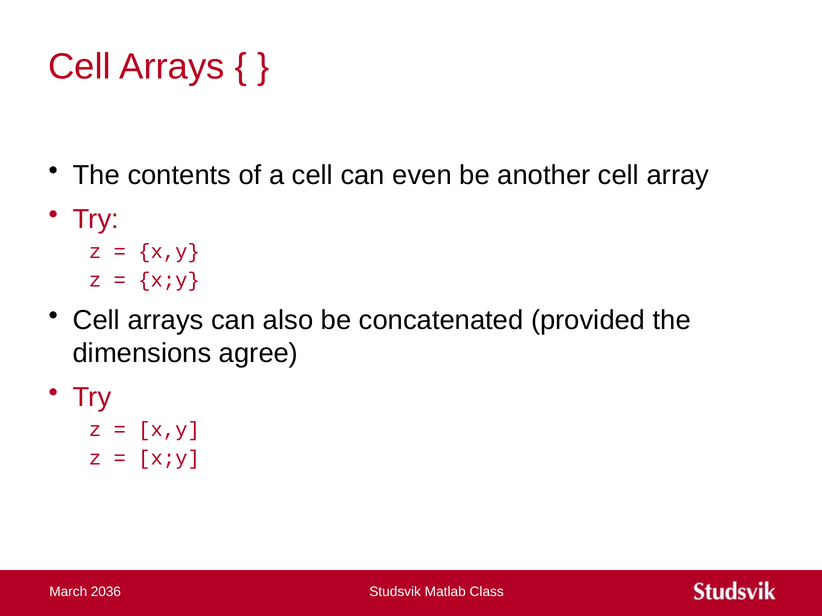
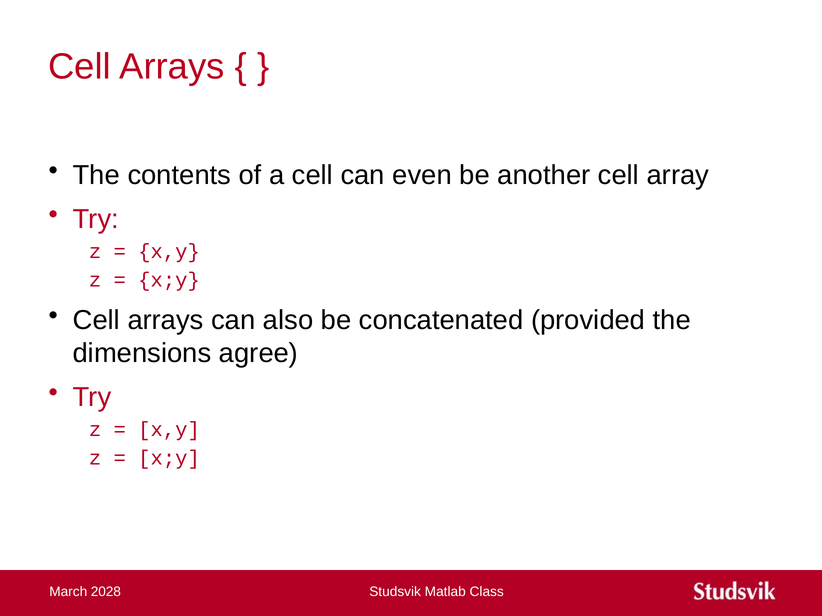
2036: 2036 -> 2028 (106, 592)
